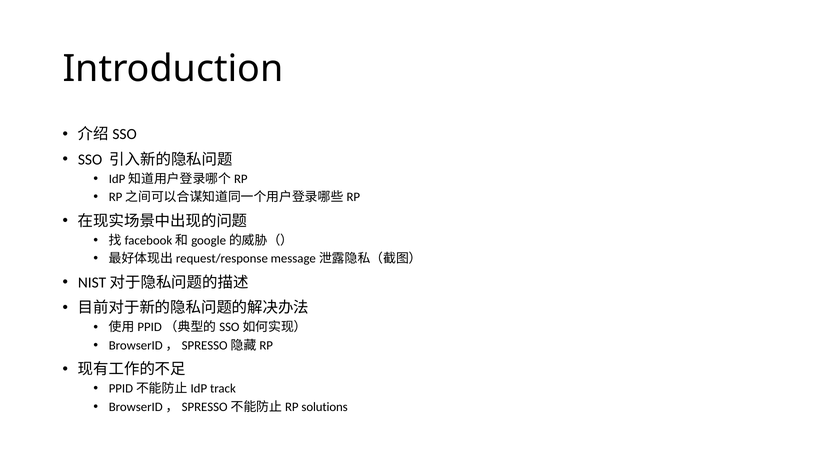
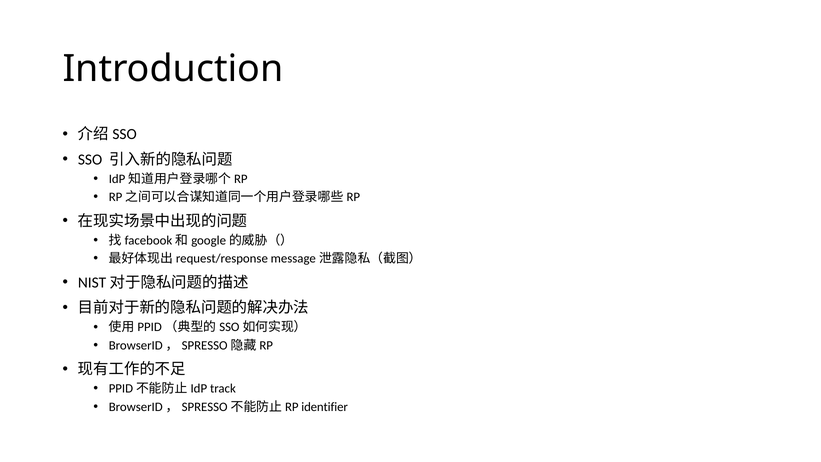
solutions: solutions -> identifier (325, 407)
